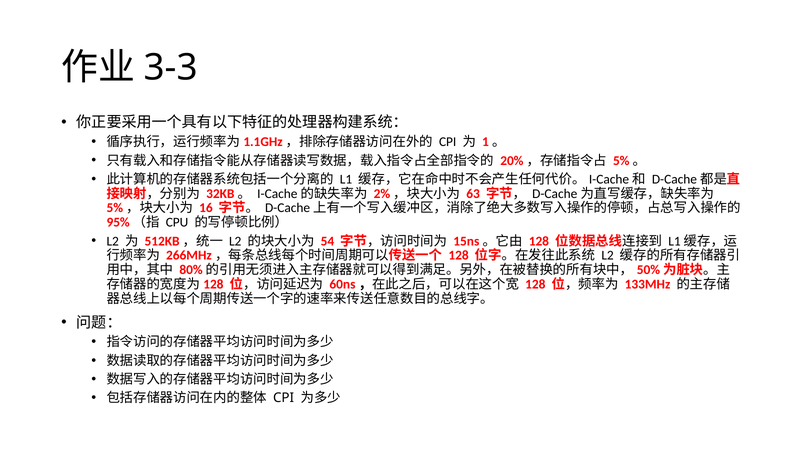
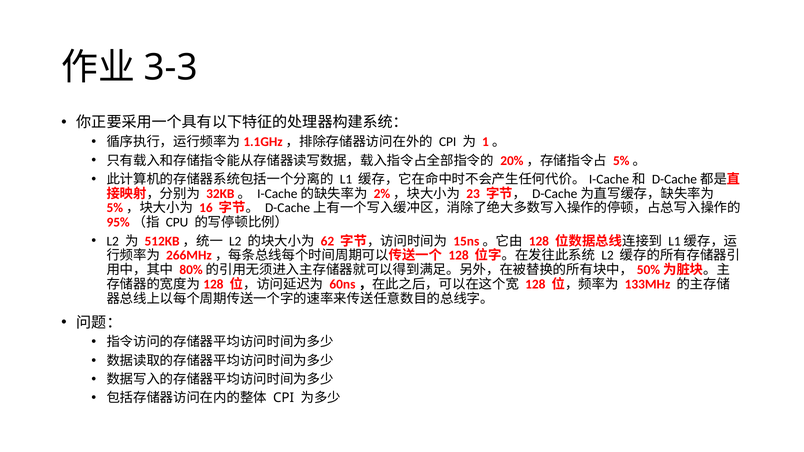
63: 63 -> 23 (473, 194)
54: 54 -> 62 (327, 241)
